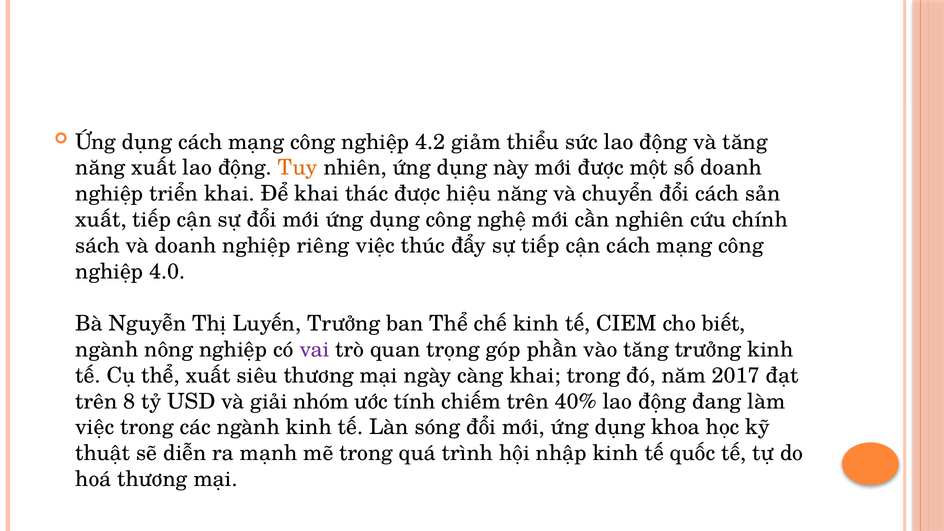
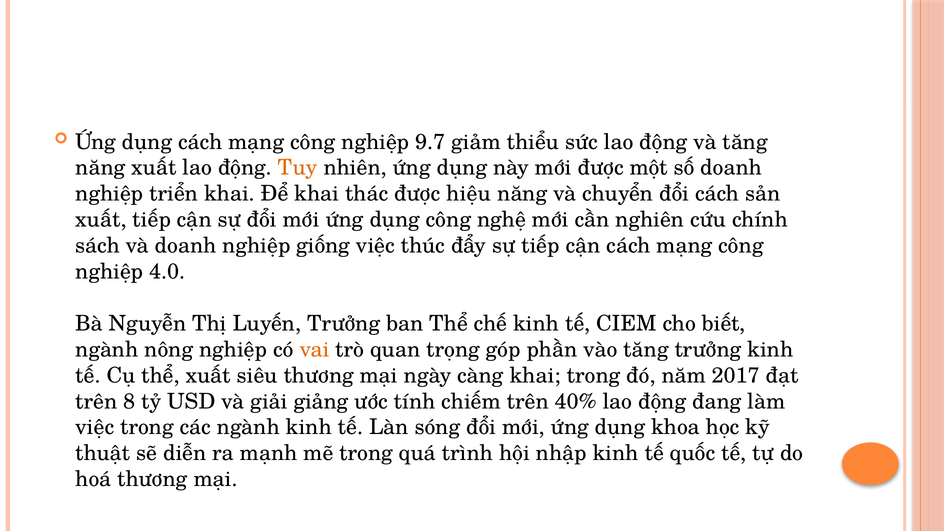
4.2: 4.2 -> 9.7 (430, 142)
riêng: riêng -> giống (323, 246)
vai colour: purple -> orange (315, 349)
nhóm: nhóm -> giảng (321, 401)
